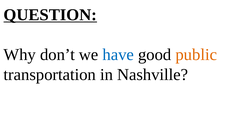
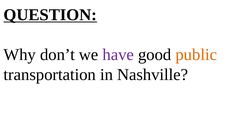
have colour: blue -> purple (118, 55)
